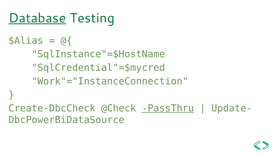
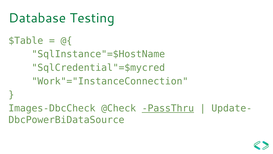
Database underline: present -> none (37, 18)
$Alias: $Alias -> $Table (26, 41)
Create-DbcCheck: Create-DbcCheck -> Images-DbcCheck (52, 108)
